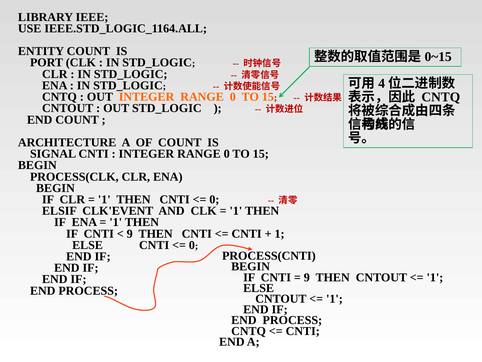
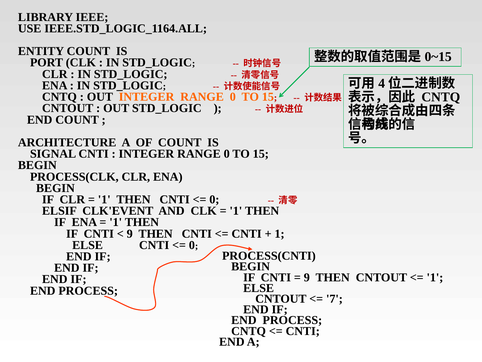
1: 1 -> 7 (334, 298)
